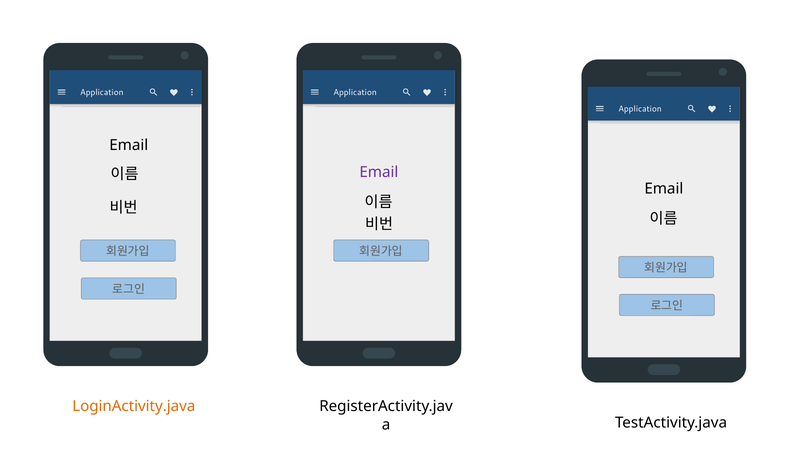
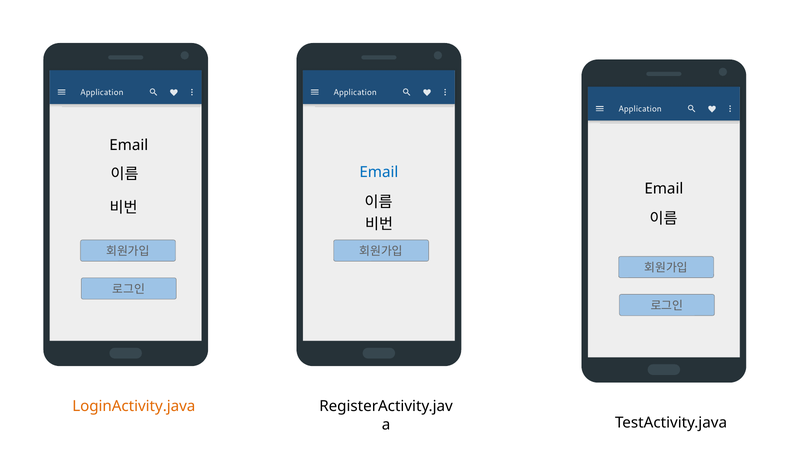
Email colour: purple -> blue (379, 172)
